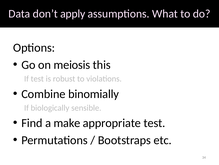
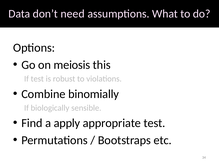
apply: apply -> need (73, 14)
make: make -> apply (67, 123)
